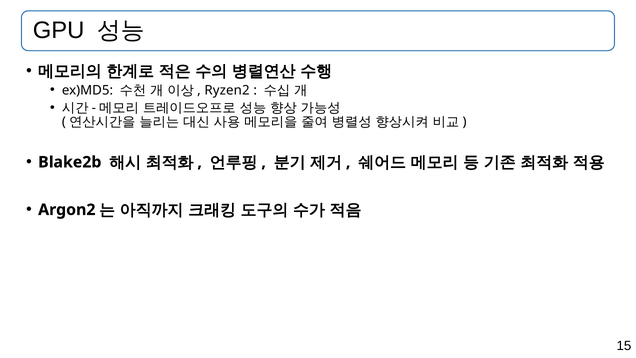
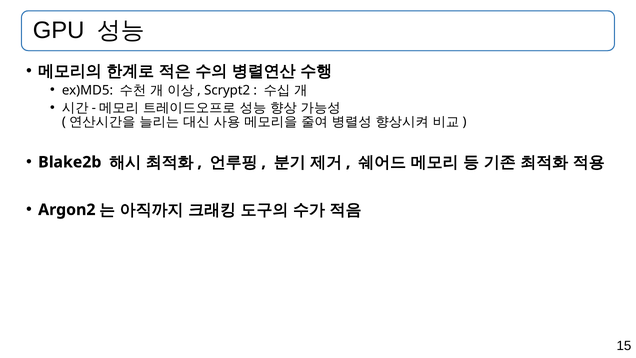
Ryzen2: Ryzen2 -> Scrypt2 (227, 90)
